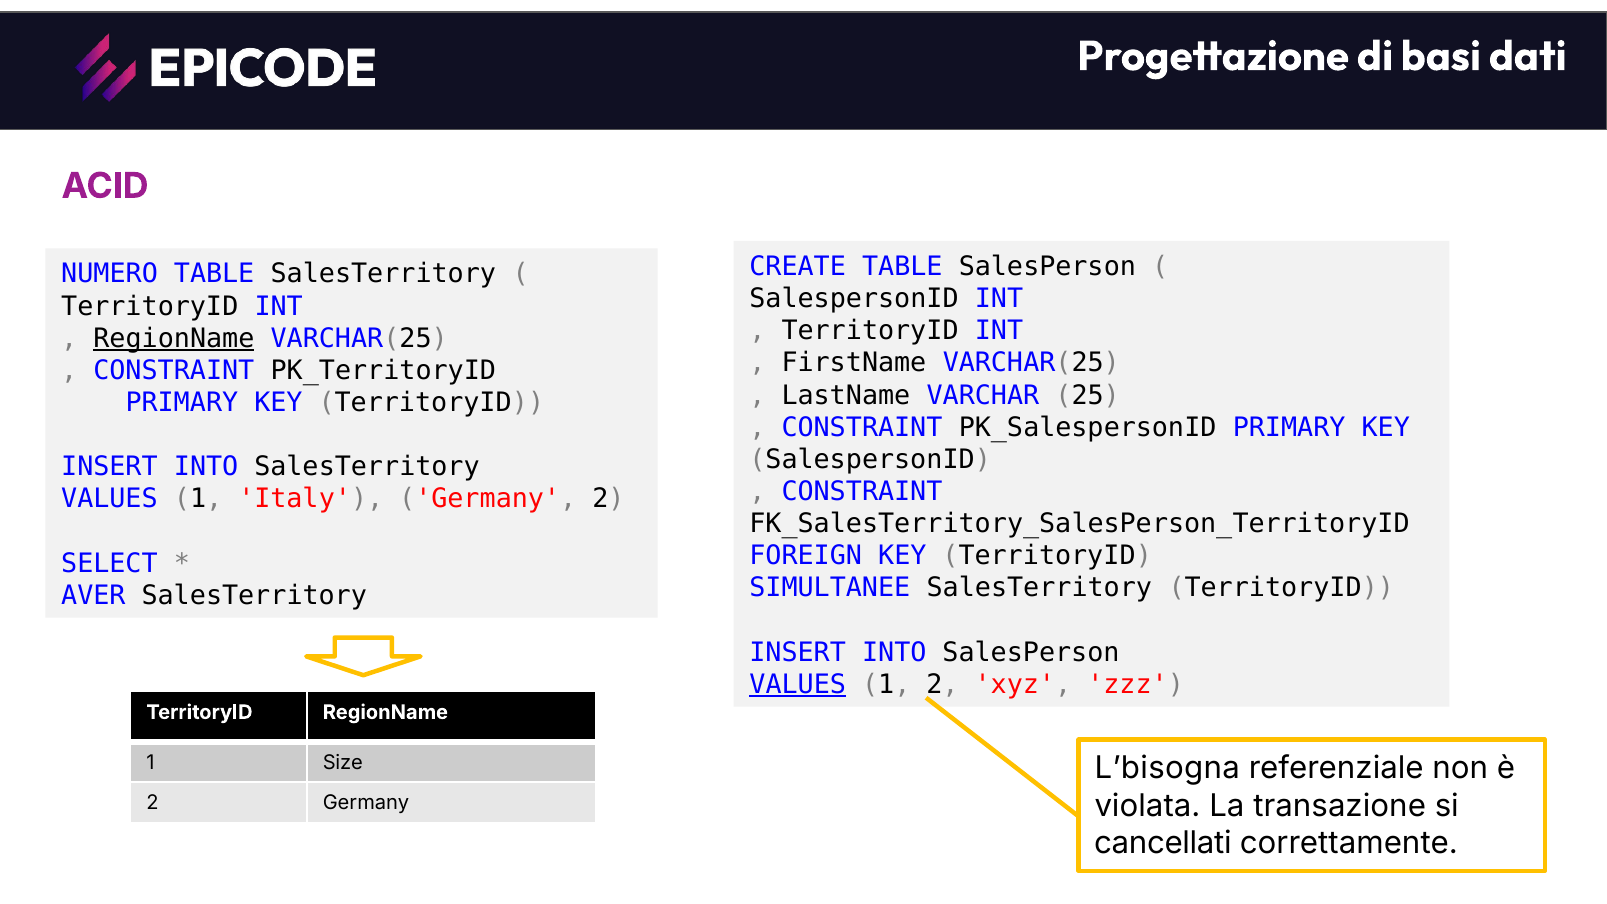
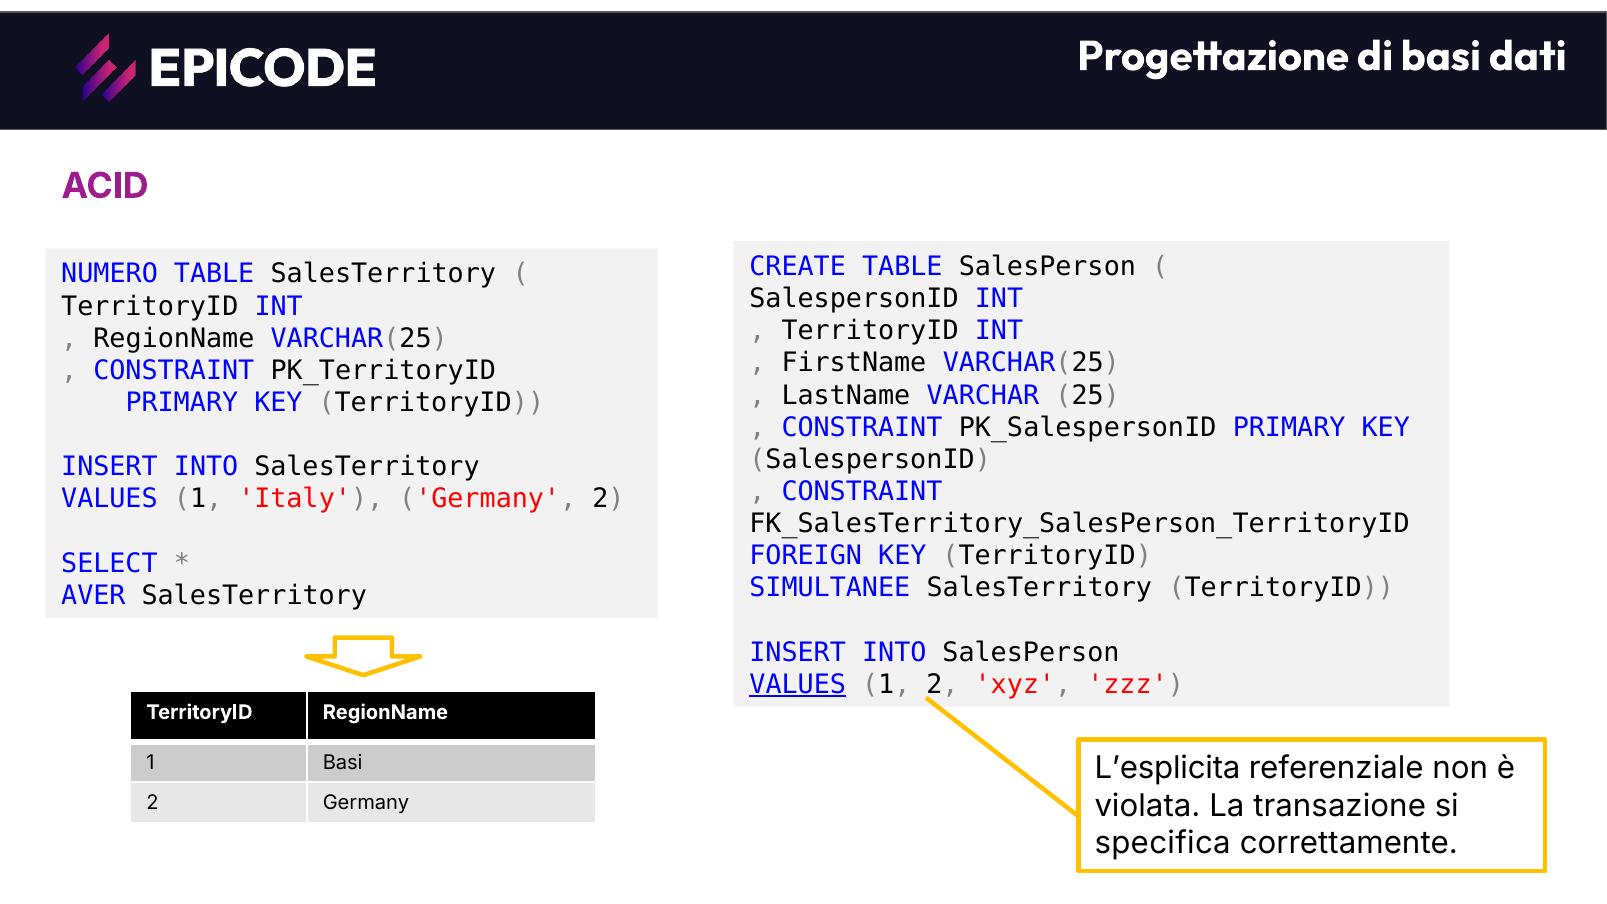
RegionName underline: present -> none (174, 338)
1 Size: Size -> Basi (343, 763)
L’bisogna: L’bisogna -> L’esplicita (1167, 769)
cancellati: cancellati -> specifica (1163, 844)
